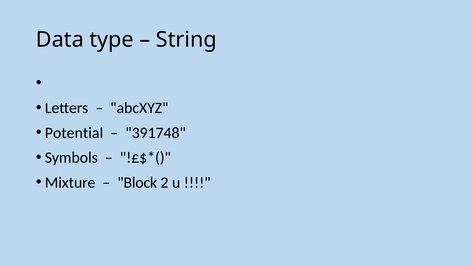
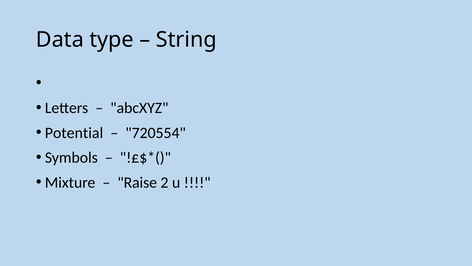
391748: 391748 -> 720554 (156, 133)
Block: Block -> Raise (137, 182)
